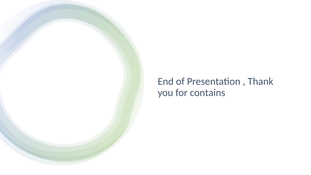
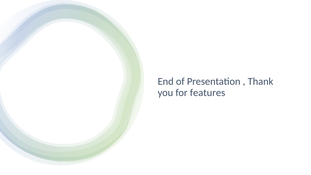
contains: contains -> features (208, 93)
